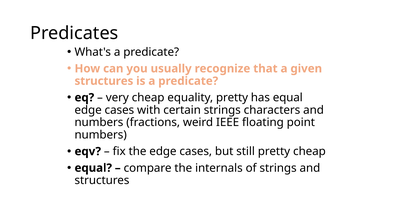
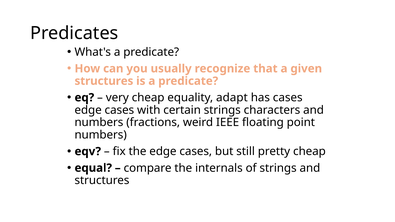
equality pretty: pretty -> adapt (232, 98)
has equal: equal -> cases (288, 98)
